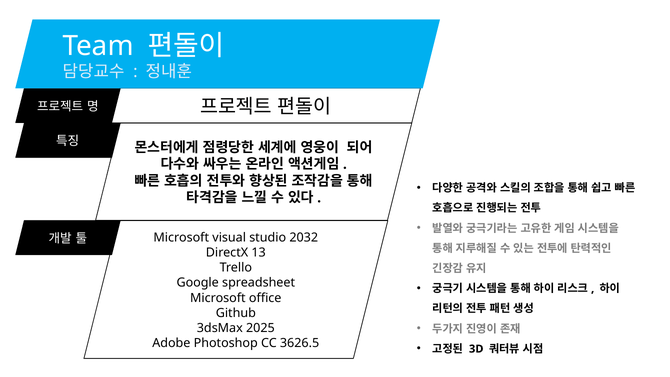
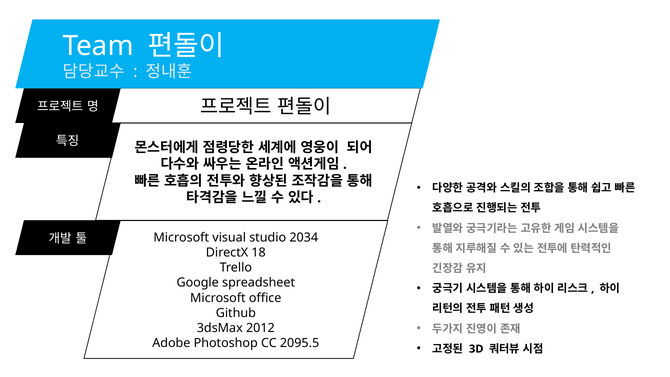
2032: 2032 -> 2034 (304, 238)
13: 13 -> 18 (259, 253)
2025: 2025 -> 2012 (260, 328)
3626.5: 3626.5 -> 2095.5 (300, 343)
